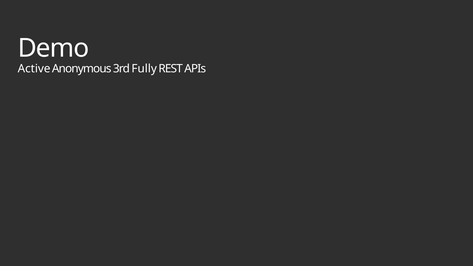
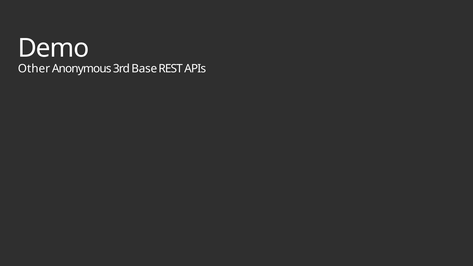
Active: Active -> Other (34, 69)
Fully: Fully -> Base (144, 69)
